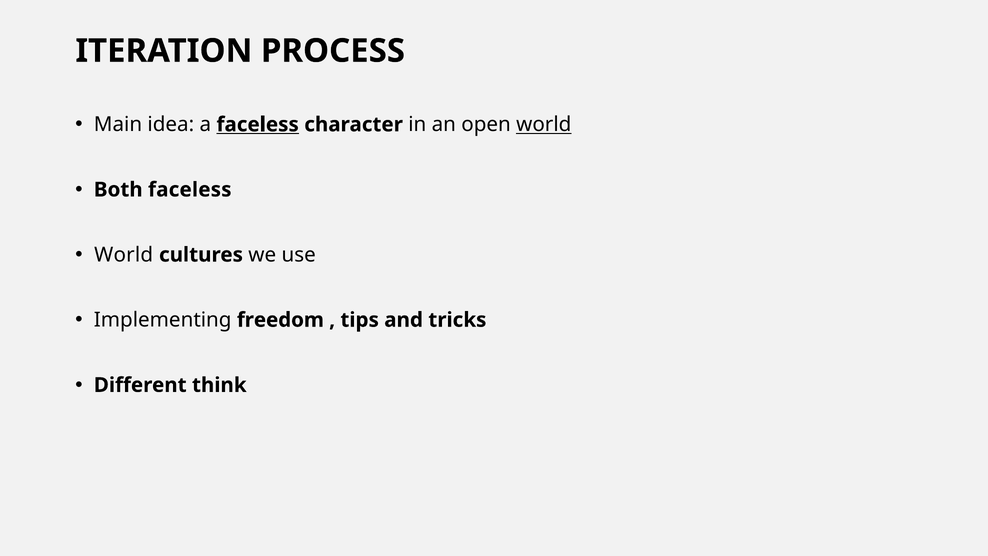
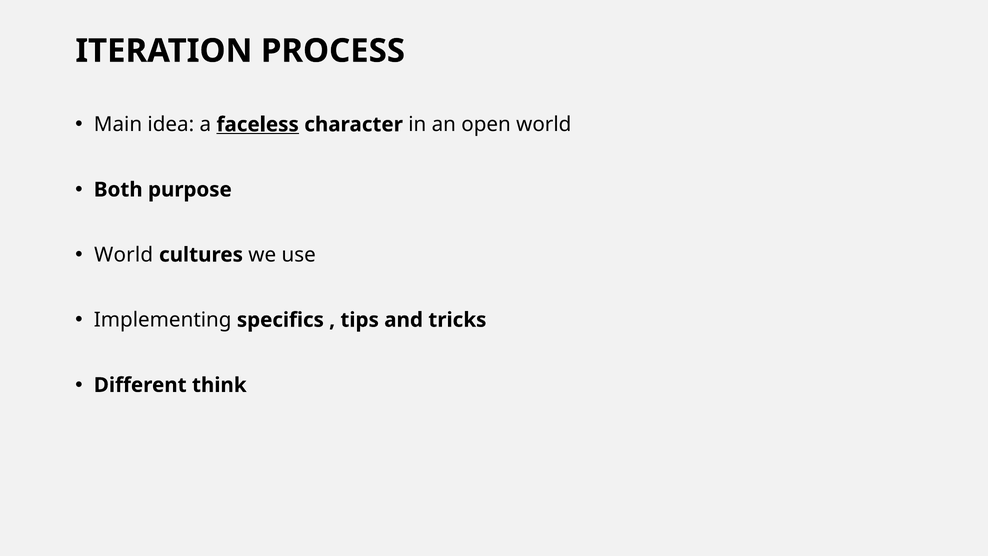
world underline: present -> none (544, 124)
Both faceless: faceless -> purpose (190, 190)
freedom: freedom -> specifics (280, 320)
